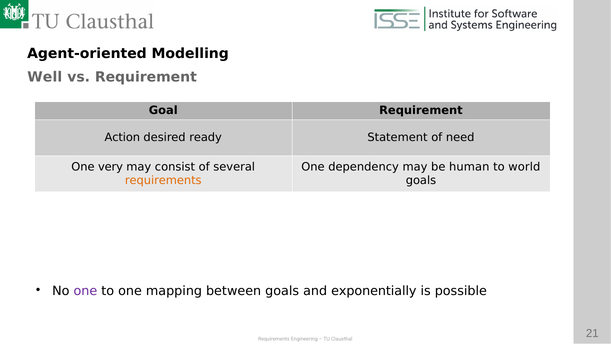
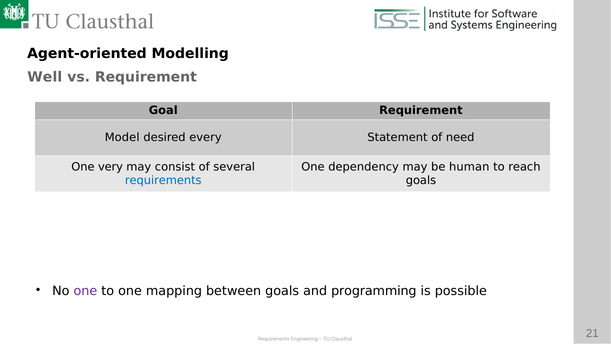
Action: Action -> Model (122, 138)
ready: ready -> every (205, 138)
world: world -> reach (524, 167)
requirements colour: orange -> blue (163, 180)
exponentially: exponentially -> programming (374, 291)
